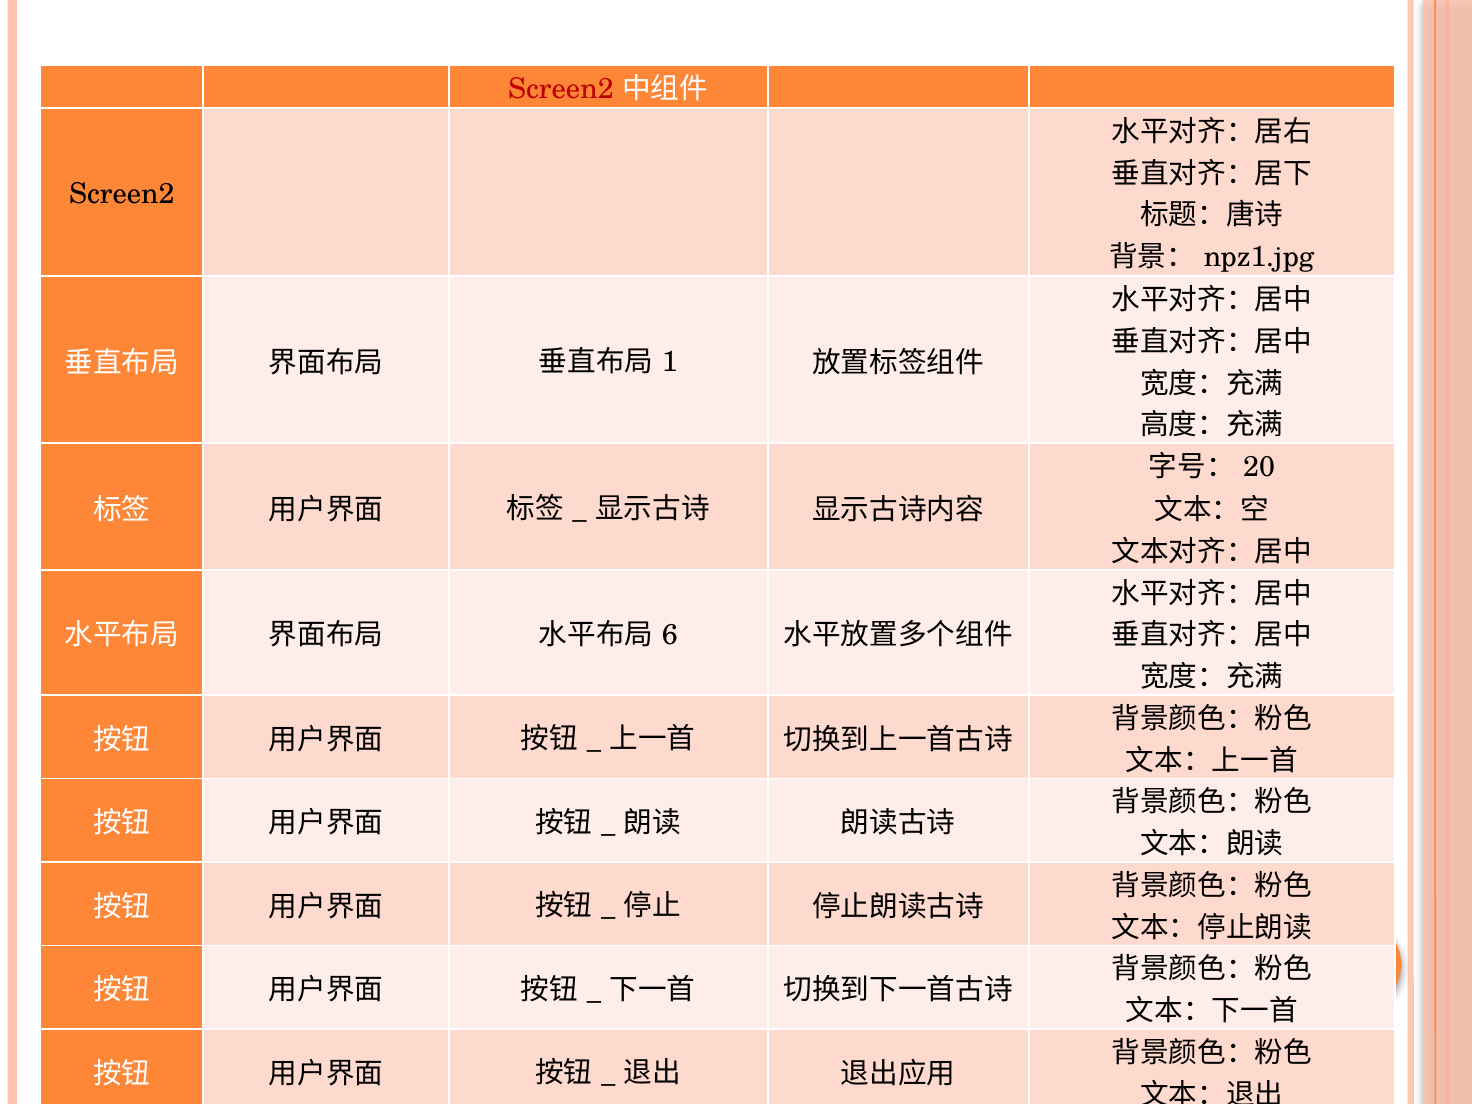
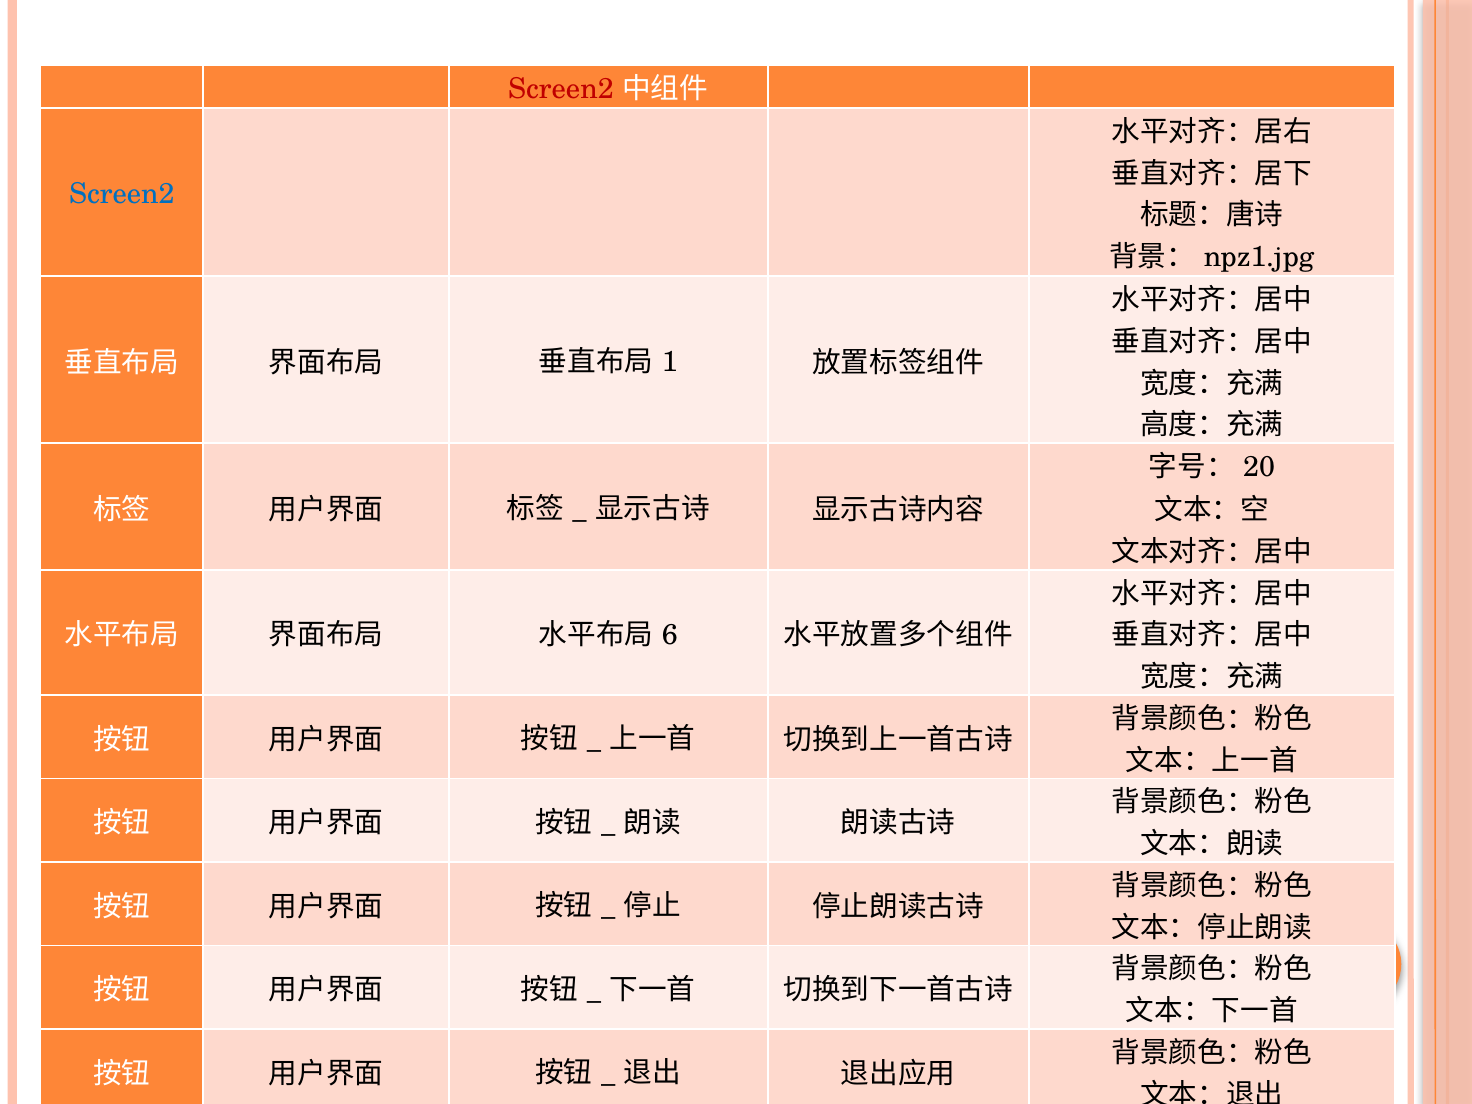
Screen2 colour: black -> blue (122, 194)
